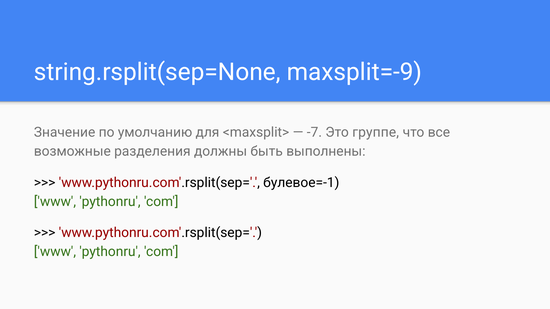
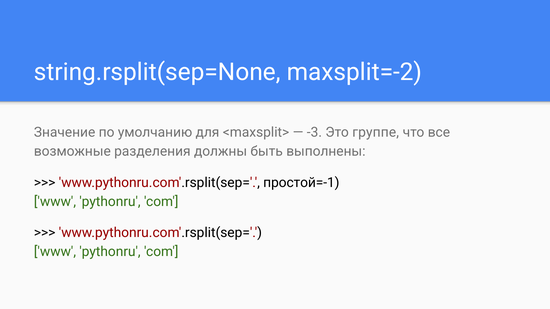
maxsplit=-9: maxsplit=-9 -> maxsplit=-2 (354, 72)
-7: -7 -> -3 (314, 133)
булевое=-1: булевое=-1 -> простой=-1 (301, 183)
